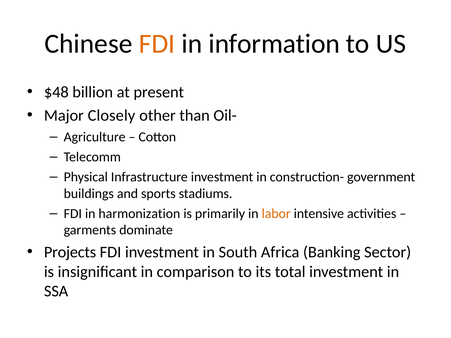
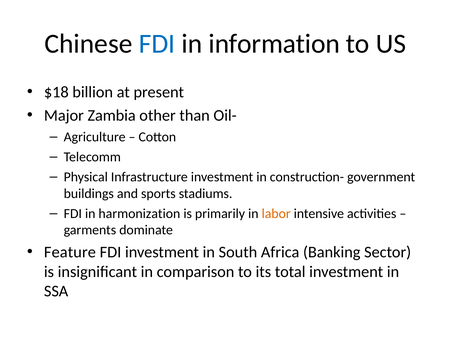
FDI colour: orange -> blue (157, 44)
$48: $48 -> $18 (56, 92)
Closely: Closely -> Zambia (112, 116)
Projects: Projects -> Feature (70, 252)
